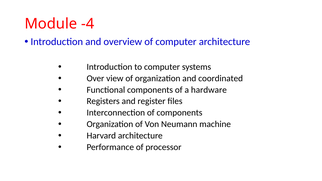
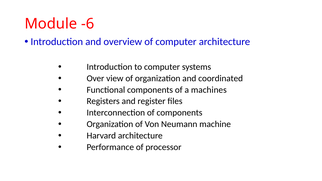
-4: -4 -> -6 (88, 24)
hardware: hardware -> machines (209, 90)
